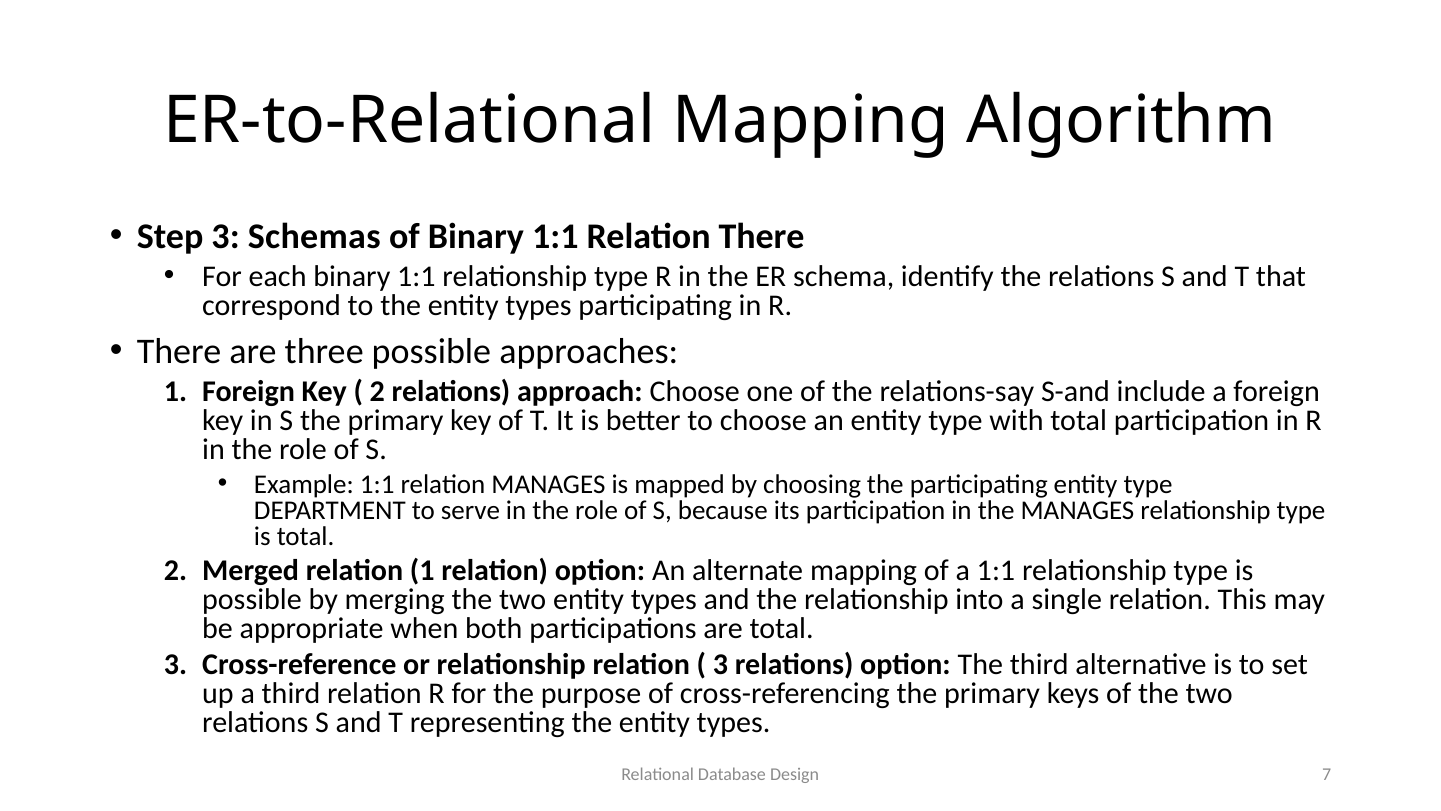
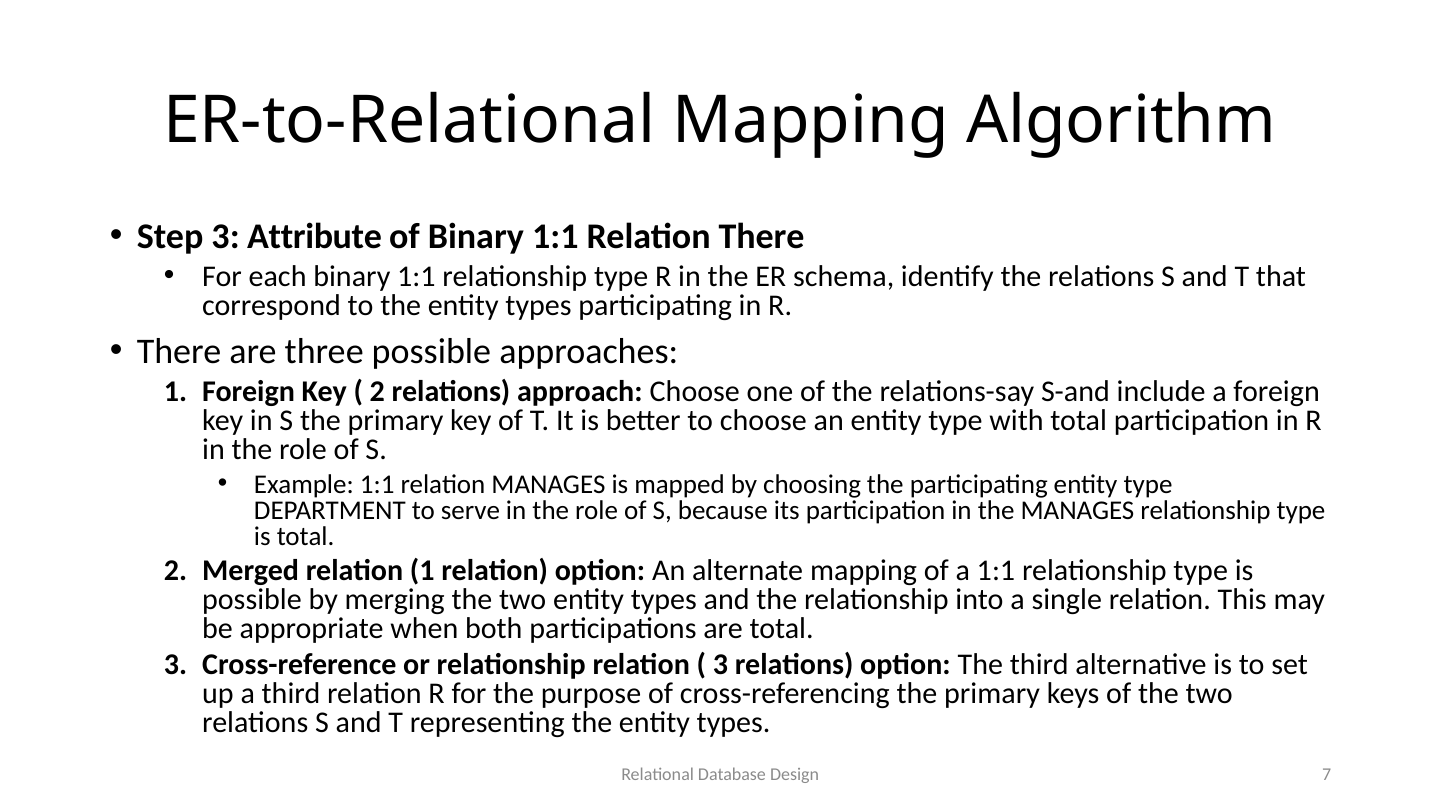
Schemas: Schemas -> Attribute (315, 237)
